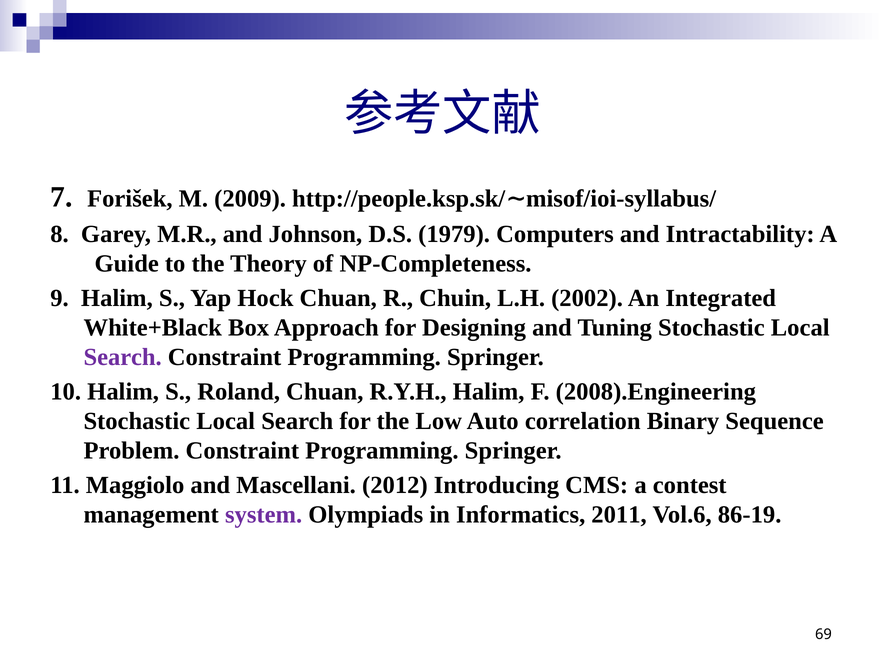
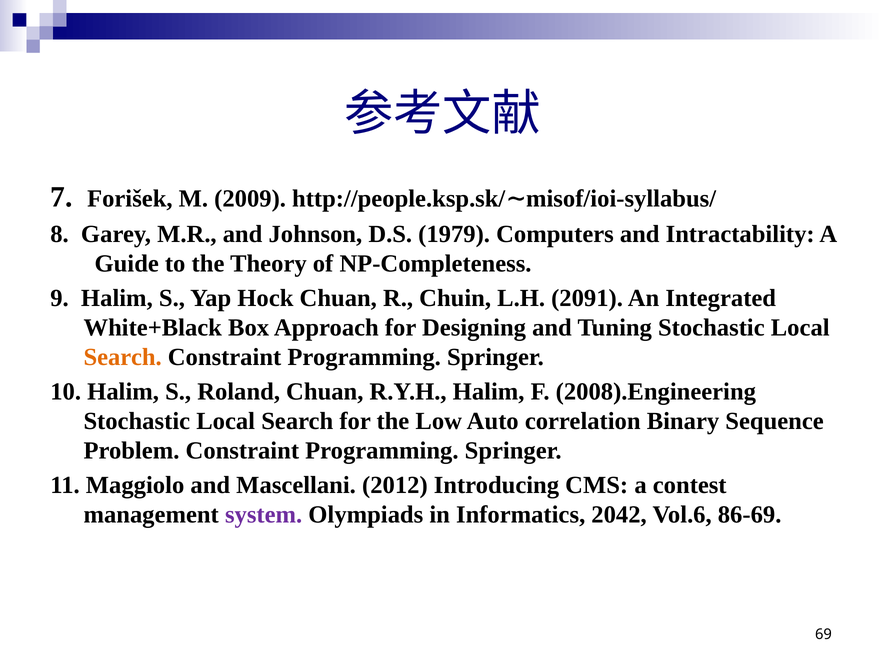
2002: 2002 -> 2091 (587, 298)
Search colour: purple -> orange (123, 357)
2011: 2011 -> 2042 (619, 514)
86-19: 86-19 -> 86-69 (750, 514)
